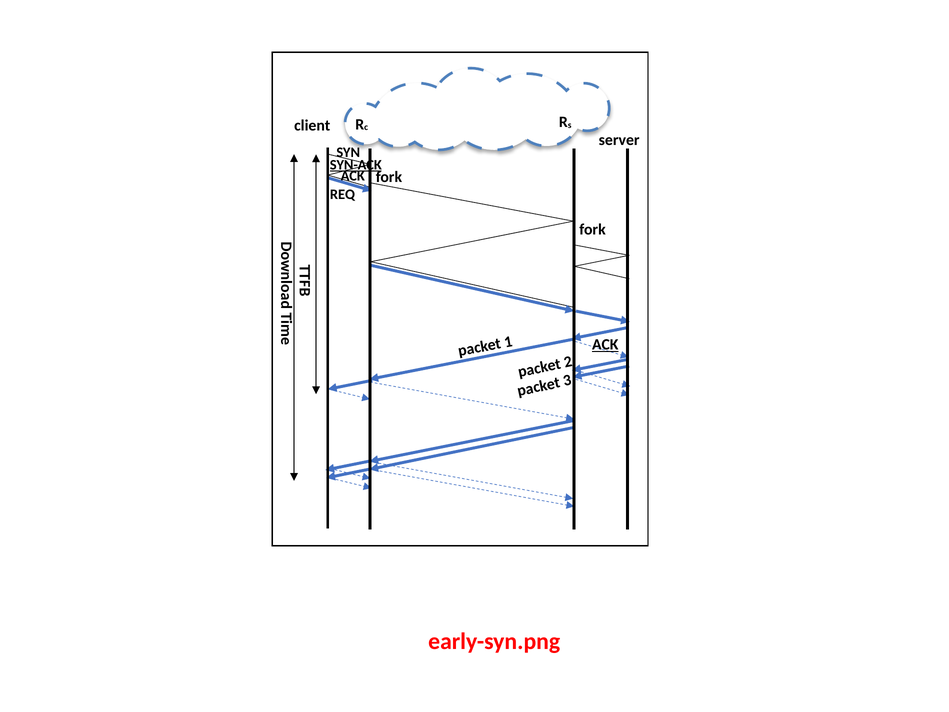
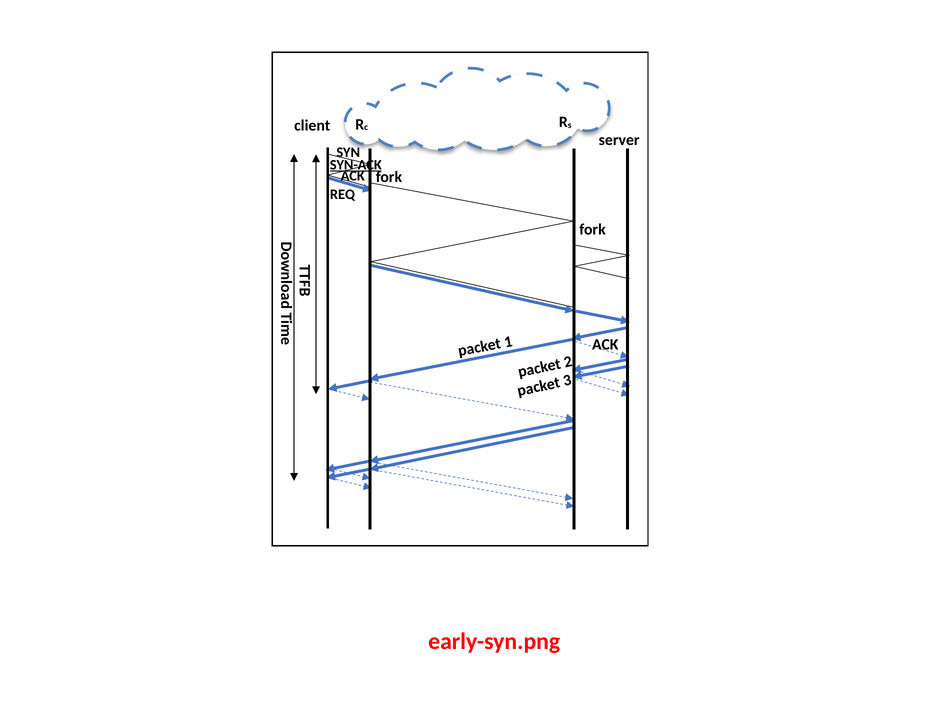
ACK underline: present -> none (605, 345)
